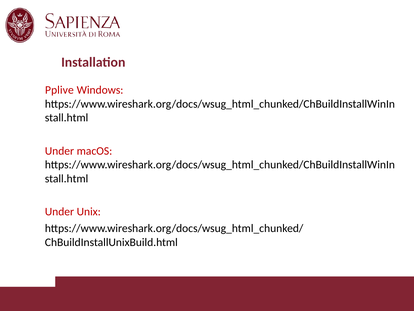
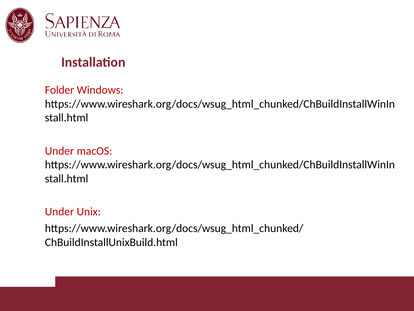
Pplive: Pplive -> Folder (60, 90)
